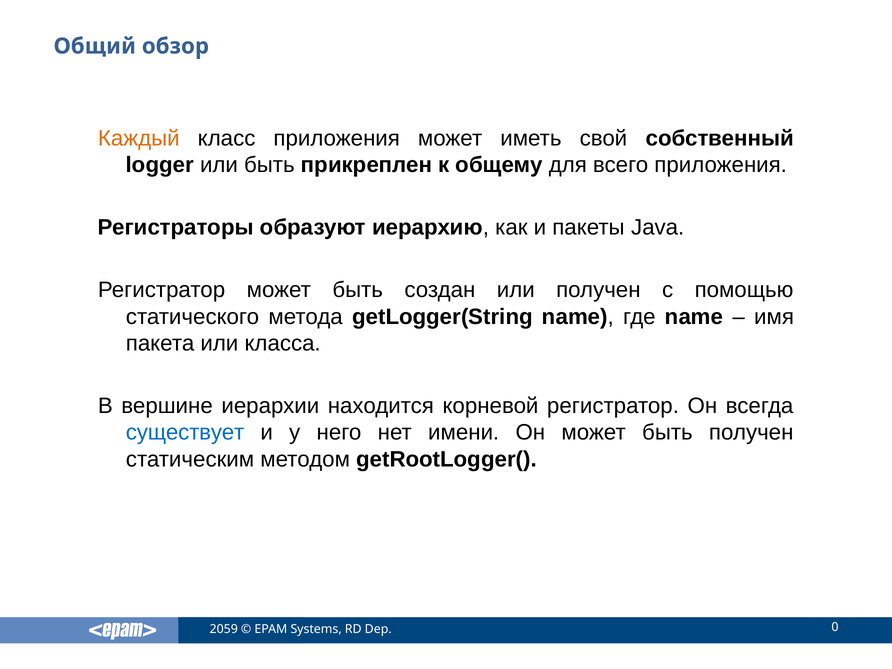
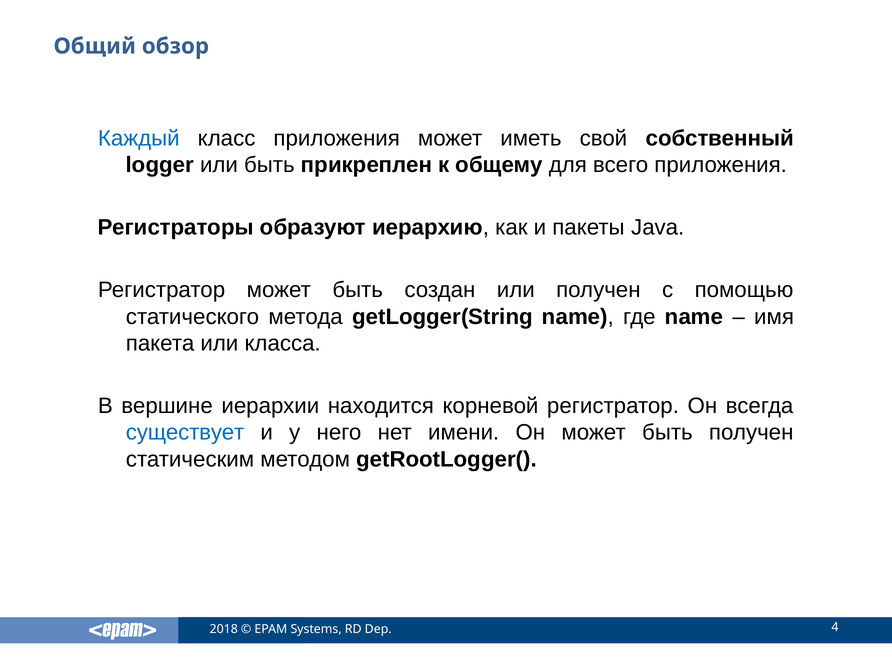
Каждый colour: orange -> blue (139, 138)
2059: 2059 -> 2018 (224, 629)
0: 0 -> 4 (835, 627)
